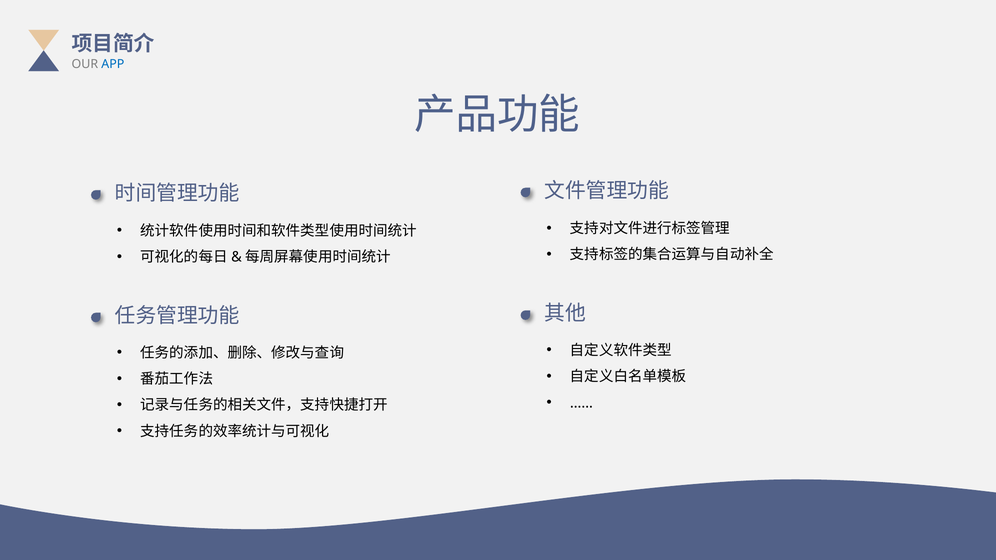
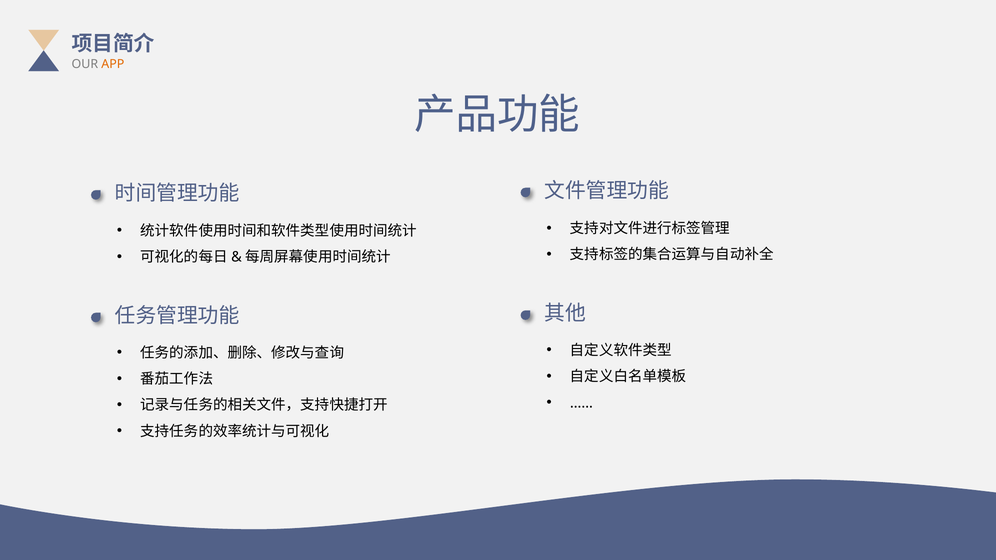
APP colour: blue -> orange (113, 64)
